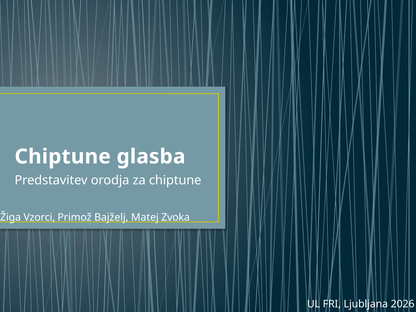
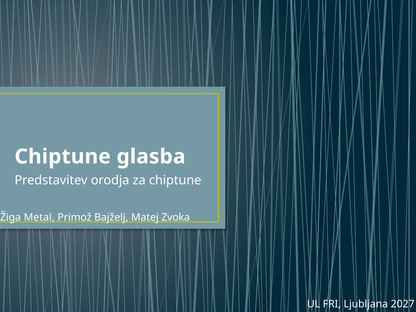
Vzorci: Vzorci -> Metal (39, 217)
2026: 2026 -> 2027 (403, 304)
